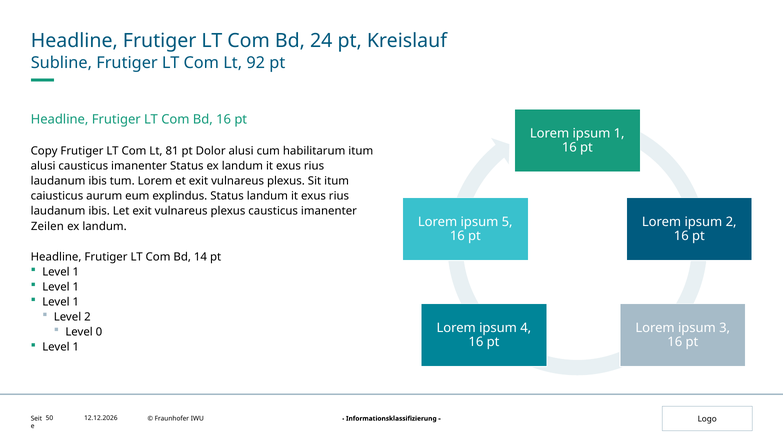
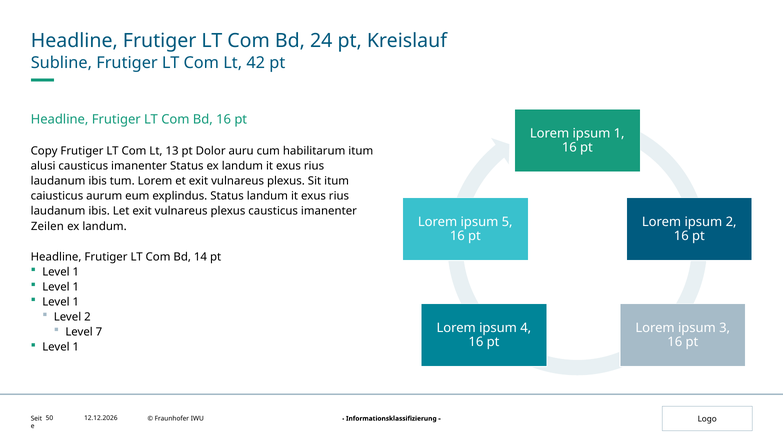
92: 92 -> 42 (256, 63)
81: 81 -> 13 (172, 151)
Dolor alusi: alusi -> auru (241, 151)
0: 0 -> 7 (99, 332)
